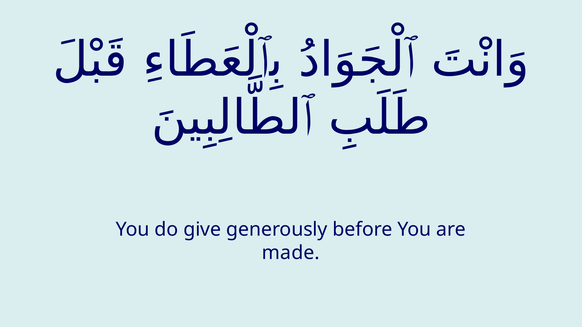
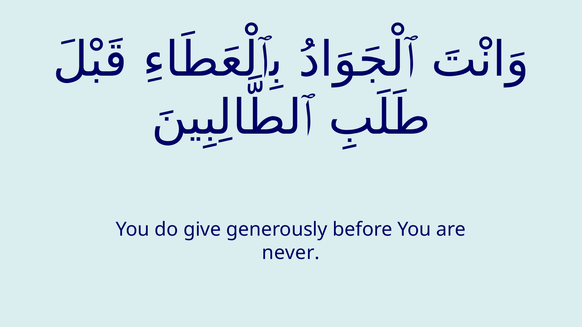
made: made -> never (291, 253)
